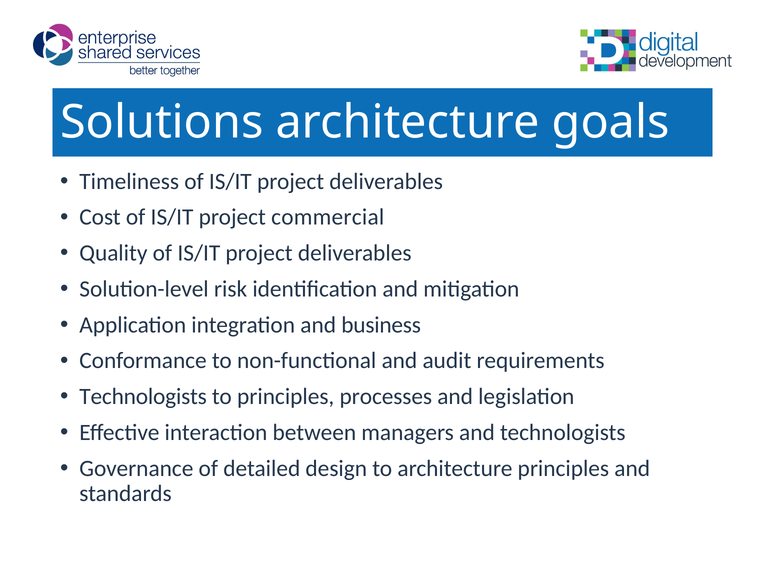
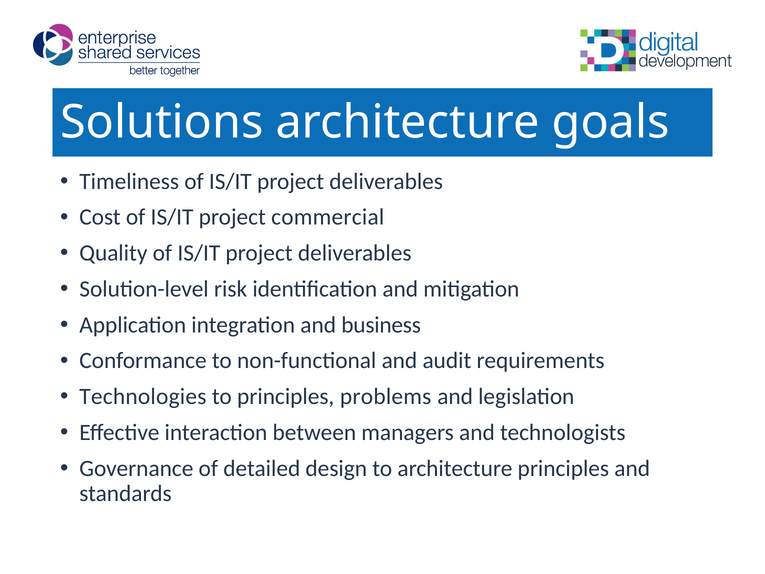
Technologists: Technologists -> Technologies (143, 396)
processes: processes -> problems (386, 396)
